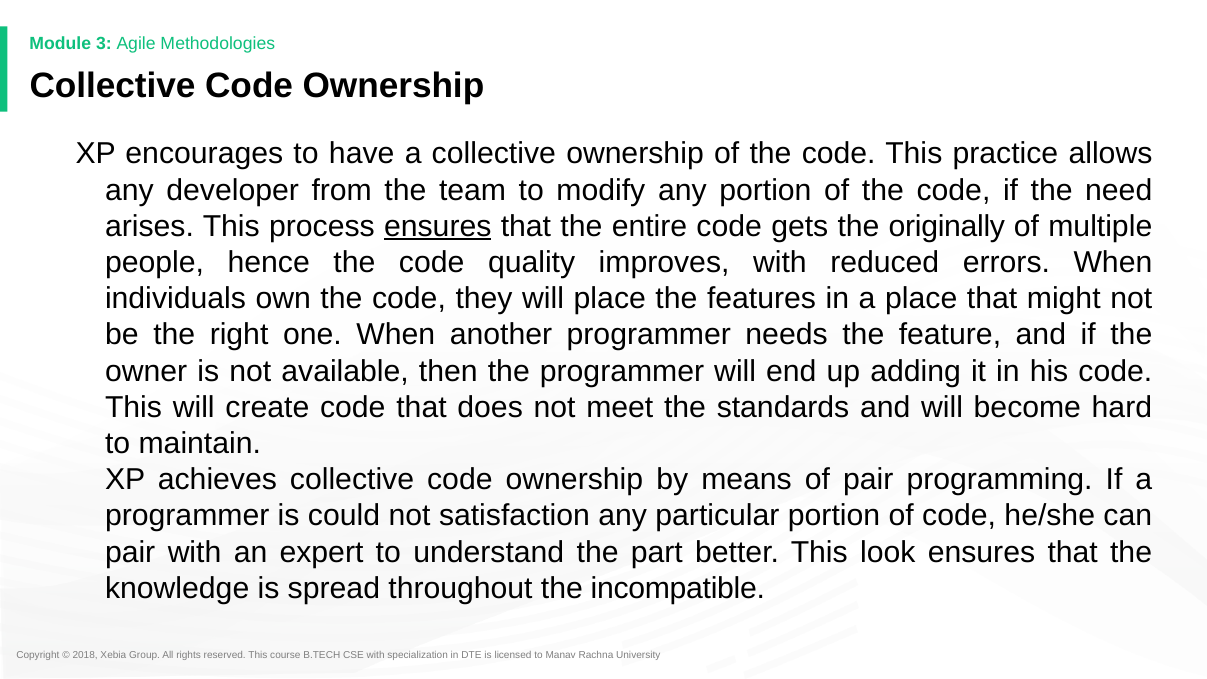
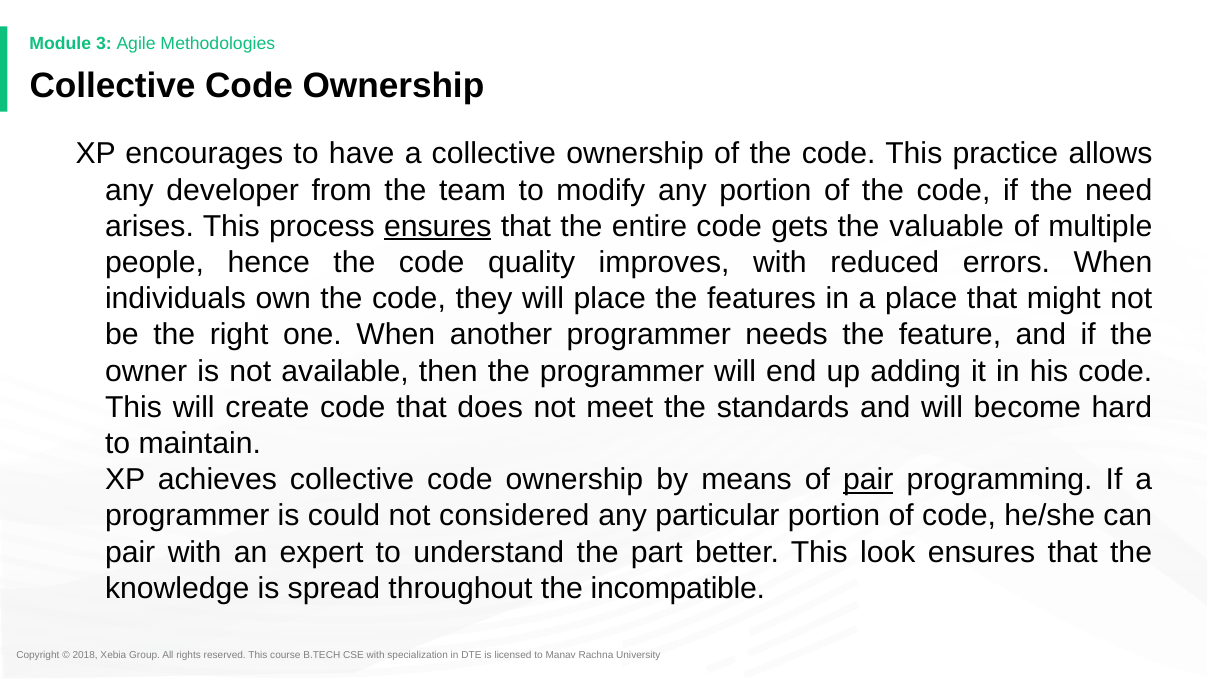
originally: originally -> valuable (947, 226)
pair underline: none -> present (868, 480)
satisfaction: satisfaction -> considered (514, 516)
